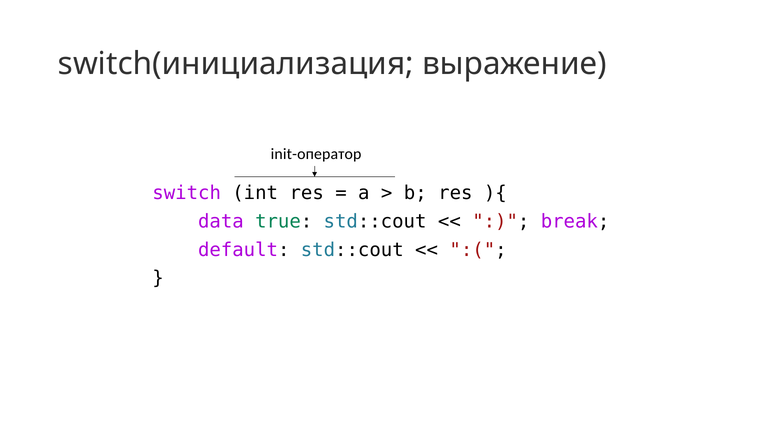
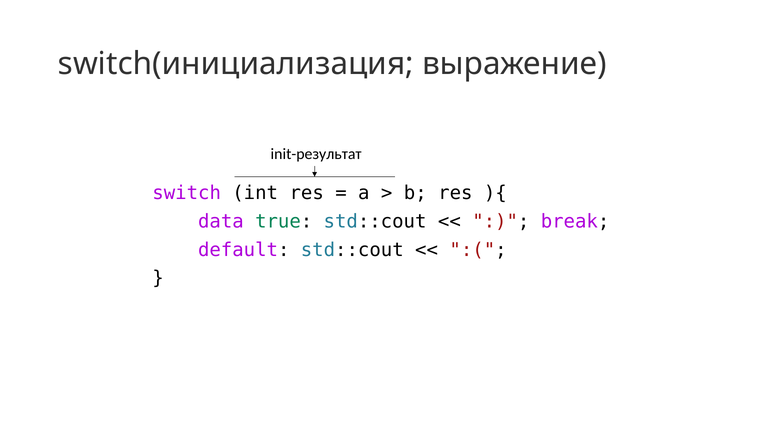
init-оператор: init-оператор -> init-результат (316, 154)
